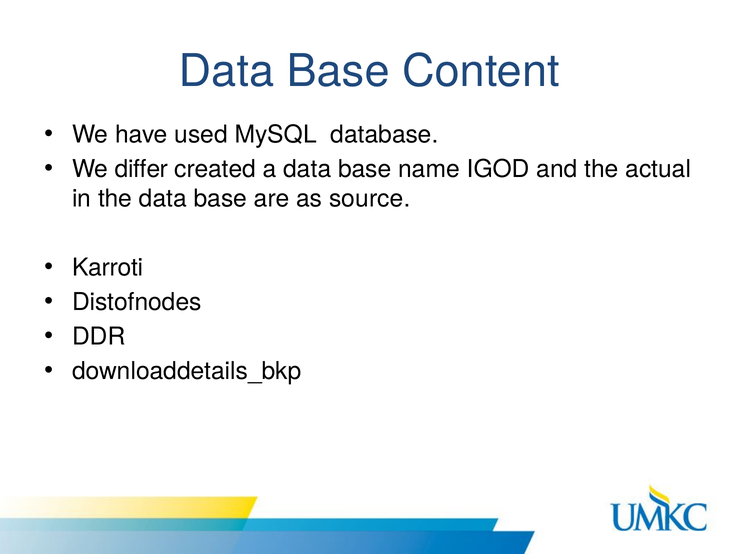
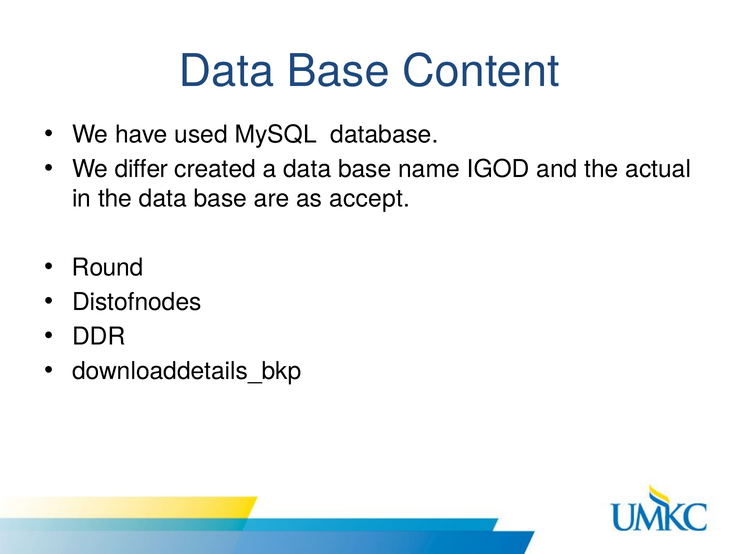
source: source -> accept (370, 199)
Karroti: Karroti -> Round (108, 268)
